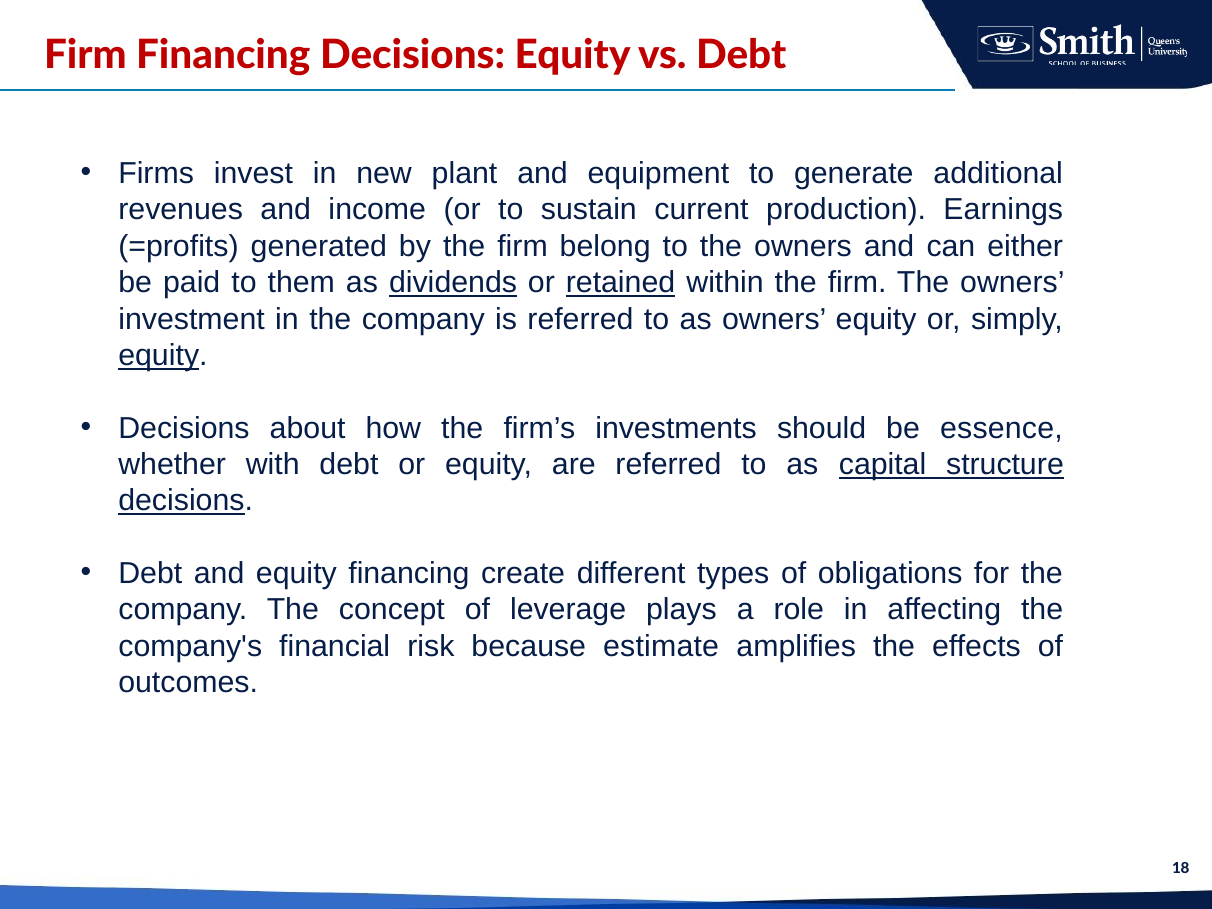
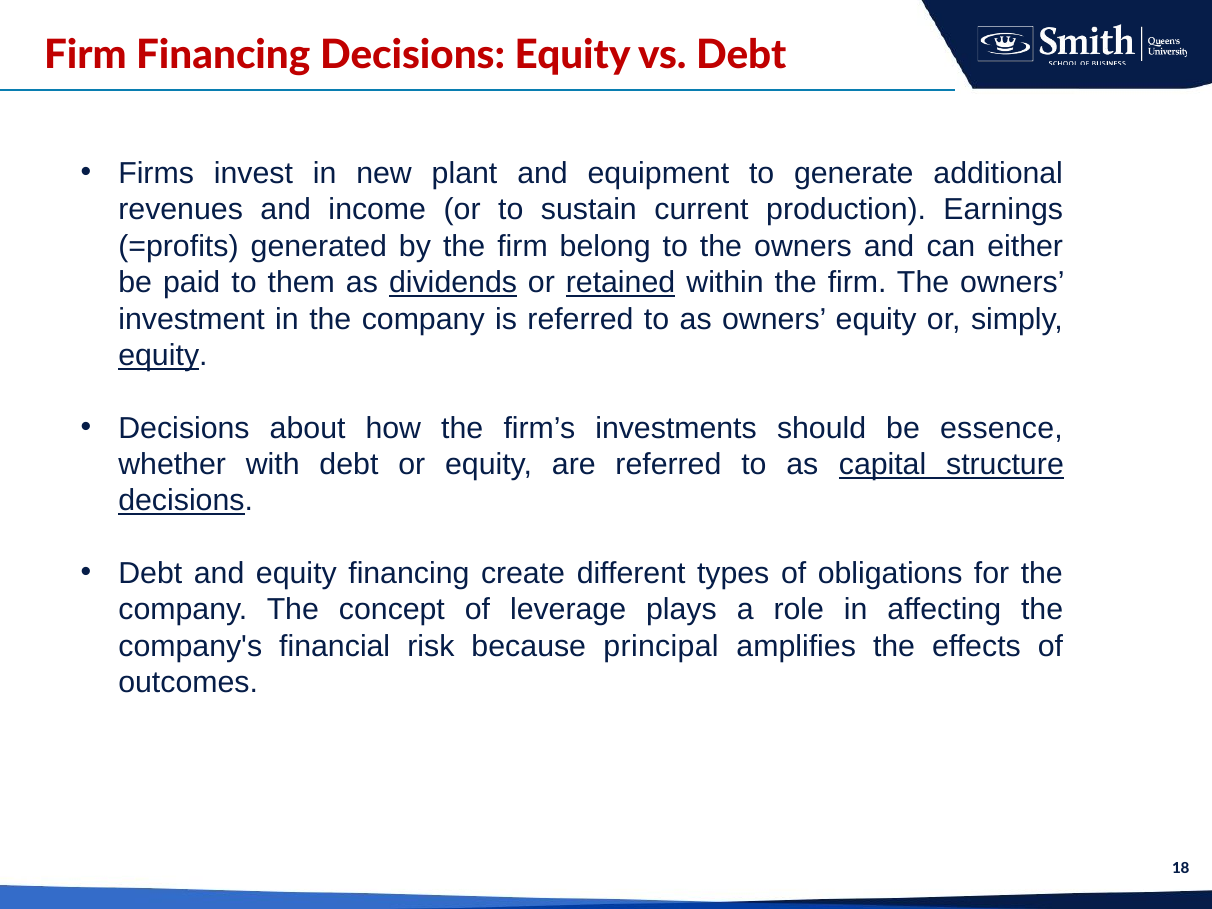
estimate: estimate -> principal (661, 646)
